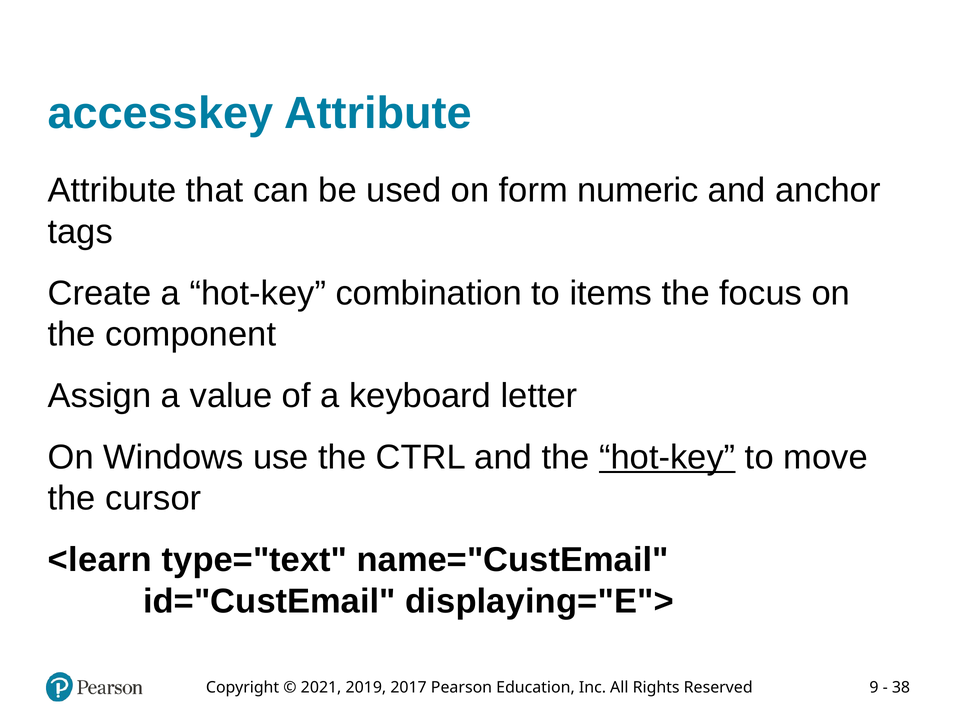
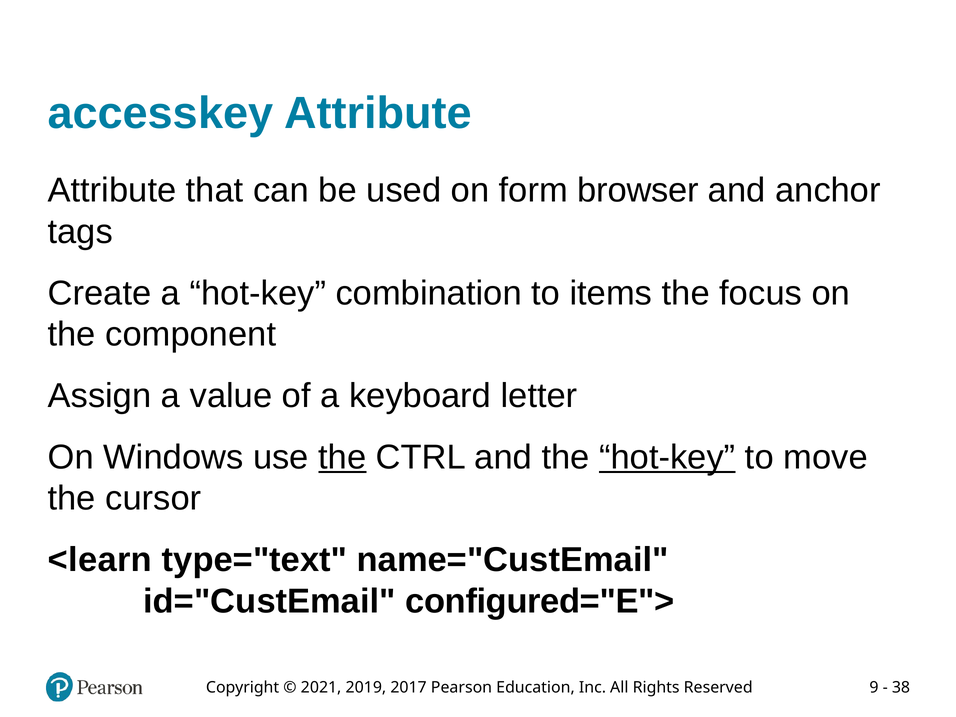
numeric: numeric -> browser (638, 190)
the underline: none -> present (342, 457)
displaying="E">: displaying="E"> -> configured="E"> (540, 601)
